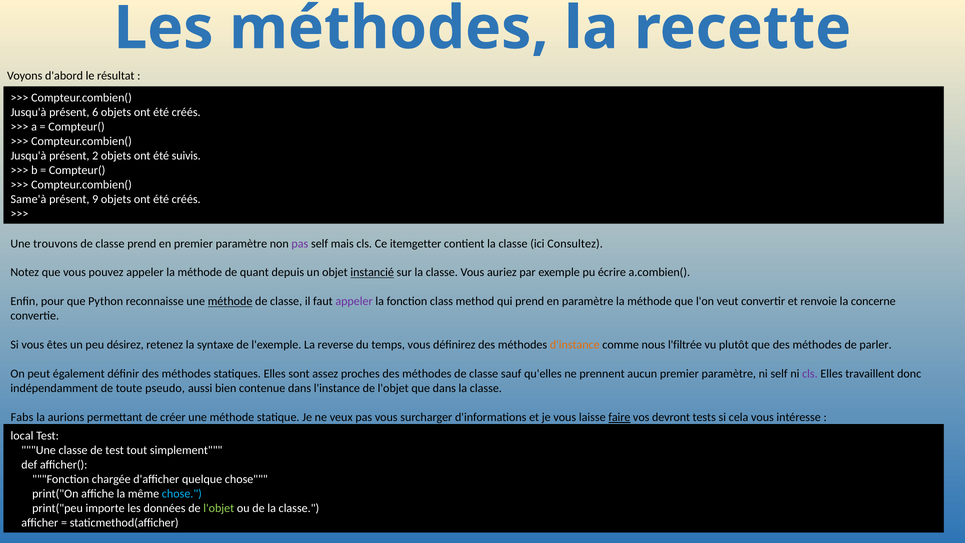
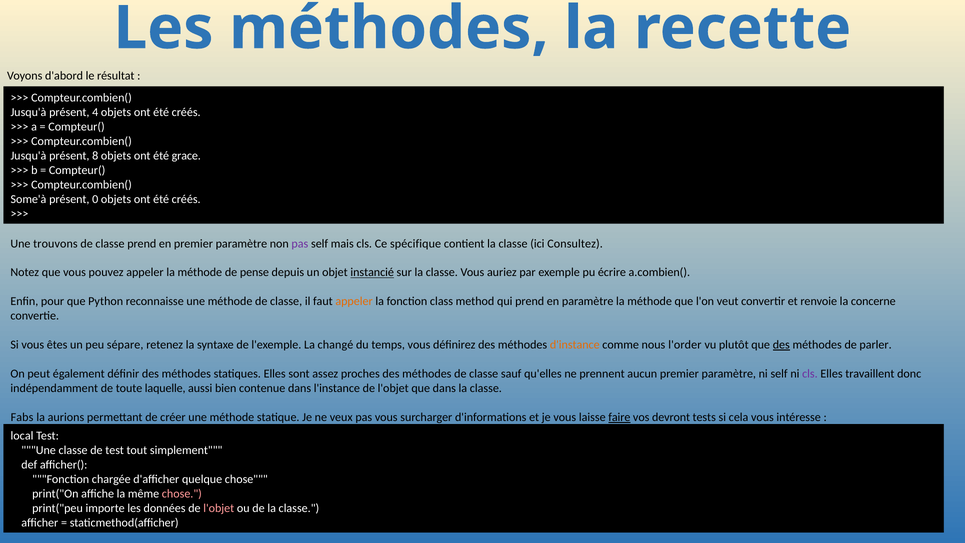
6: 6 -> 4 (95, 112)
2: 2 -> 8 (95, 156)
suivis: suivis -> grace (186, 156)
Same'à: Same'à -> Some'à (28, 199)
9: 9 -> 0 (95, 199)
itemgetter: itemgetter -> spécifique (416, 243)
quant: quant -> pense (254, 272)
méthode underline: present -> none (230, 301)
appeler colour: purple -> orange (354, 301)
désirez: désirez -> sépare (125, 345)
reverse: reverse -> changé (335, 345)
l'filtrée: l'filtrée -> l'order (685, 345)
des underline: none -> present (781, 345)
pseudo: pseudo -> laquelle (165, 388)
chose colour: light blue -> pink (182, 493)
l'objet colour: light green -> pink (219, 508)
